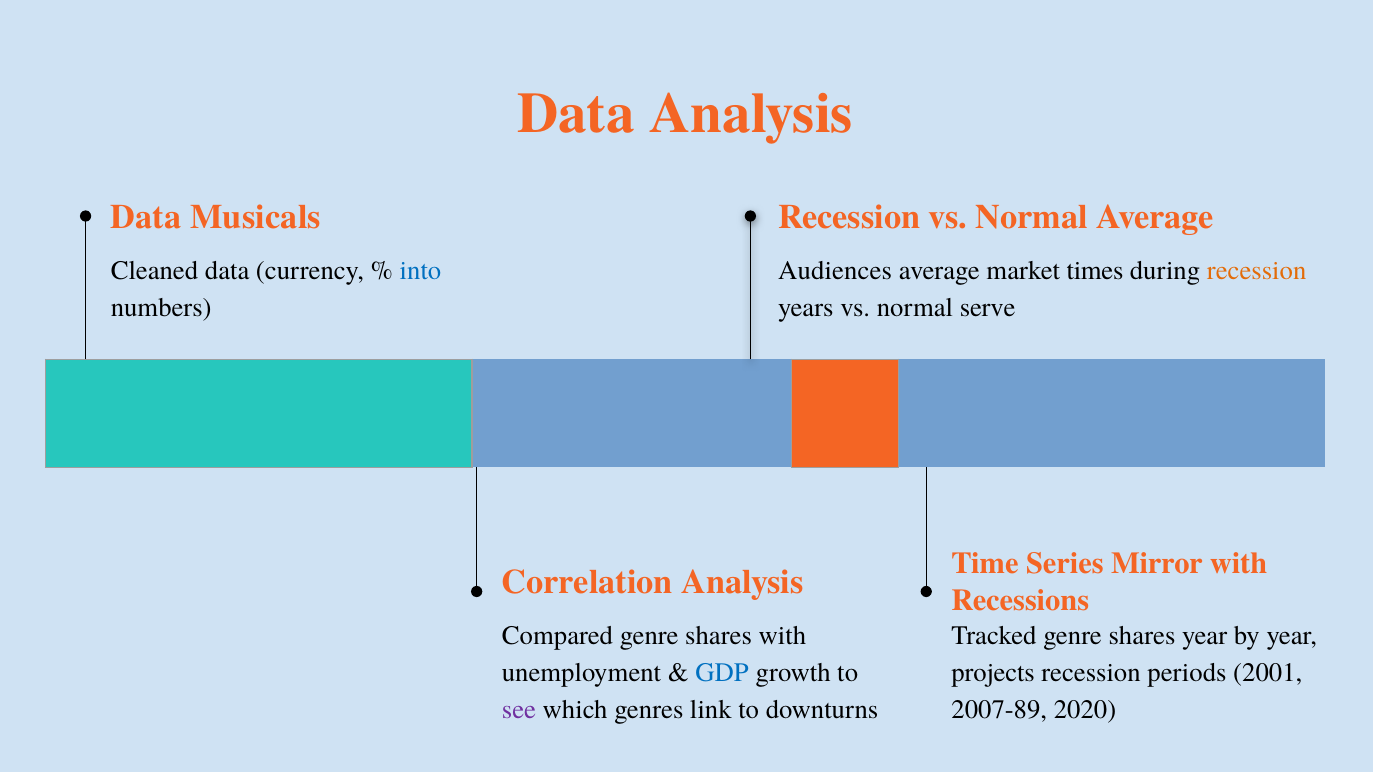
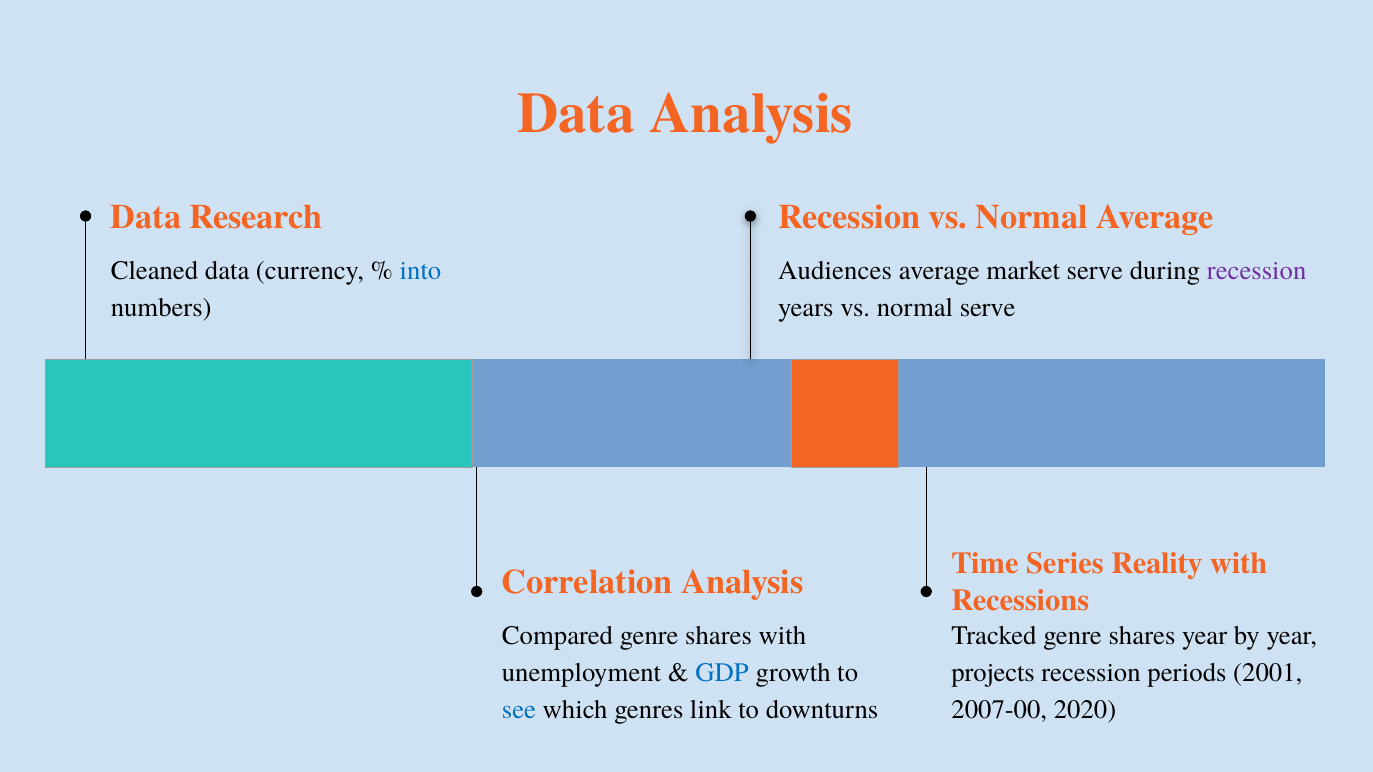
Musicals: Musicals -> Research (256, 217)
market times: times -> serve (1095, 271)
recession colour: orange -> purple (1257, 271)
Mirror: Mirror -> Reality (1157, 564)
see colour: purple -> blue (519, 710)
2007-89: 2007-89 -> 2007-00 (999, 710)
